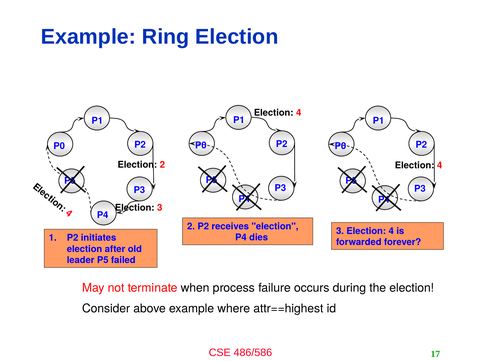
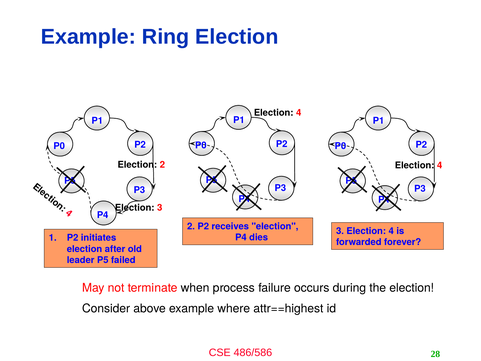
17: 17 -> 28 (435, 354)
